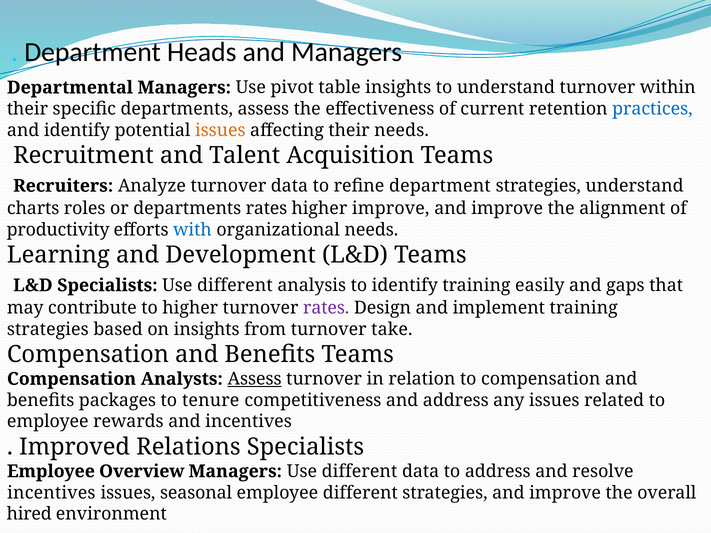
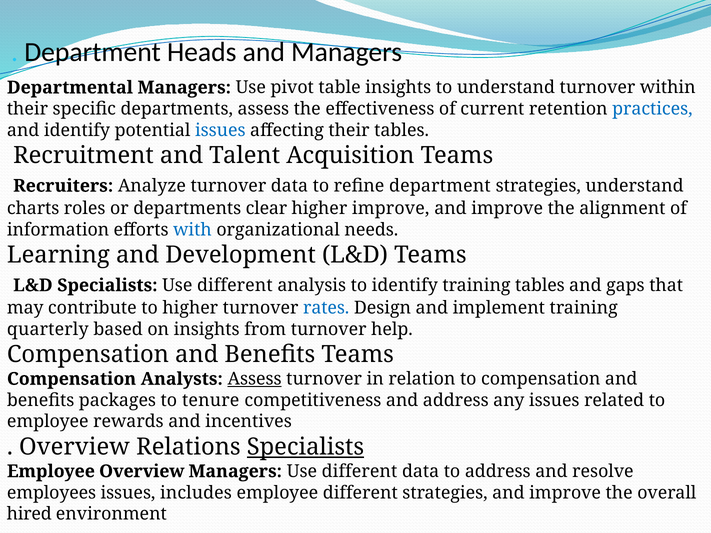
issues colour: orange -> blue (220, 130)
their needs: needs -> tables (402, 130)
departments rates: rates -> clear (266, 208)
productivity: productivity -> information (58, 230)
training easily: easily -> tables (540, 286)
rates colour: purple -> blue (326, 308)
strategies: strategies -> quarterly (48, 329)
take: take -> help (392, 329)
Improved: Improved -> Overview (74, 447)
Specialists underline: none -> present (305, 447)
incentives: incentives -> employees (52, 493)
seasonal: seasonal -> includes (196, 493)
